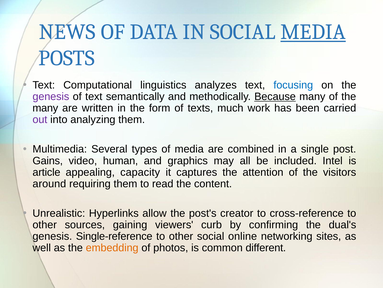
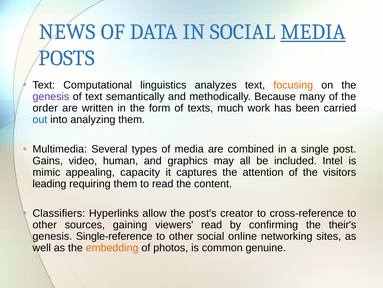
focusing colour: blue -> orange (293, 85)
Because underline: present -> none (275, 96)
many: many -> order (45, 108)
out colour: purple -> blue (40, 119)
article: article -> mimic (46, 172)
around: around -> leading (49, 183)
Unrealistic: Unrealistic -> Classifiers (59, 213)
viewers curb: curb -> read (212, 224)
dual's: dual's -> their's (343, 224)
different: different -> genuine (266, 247)
